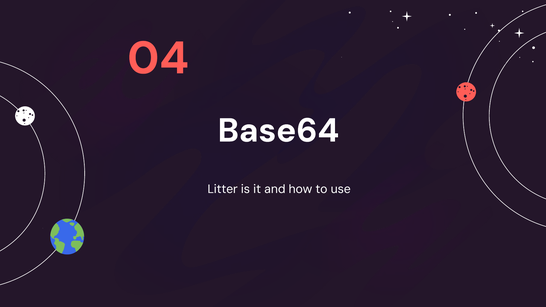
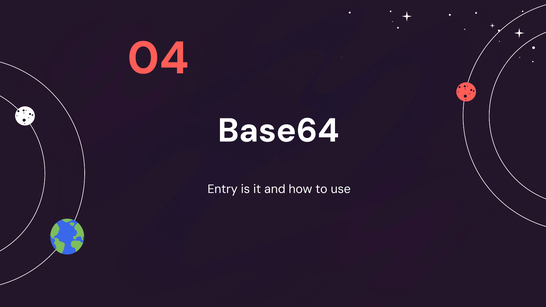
Litter: Litter -> Entry (223, 189)
